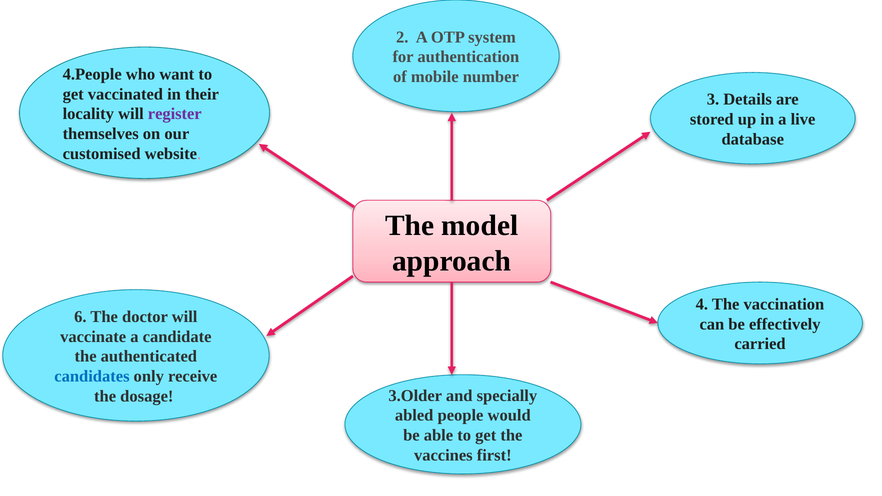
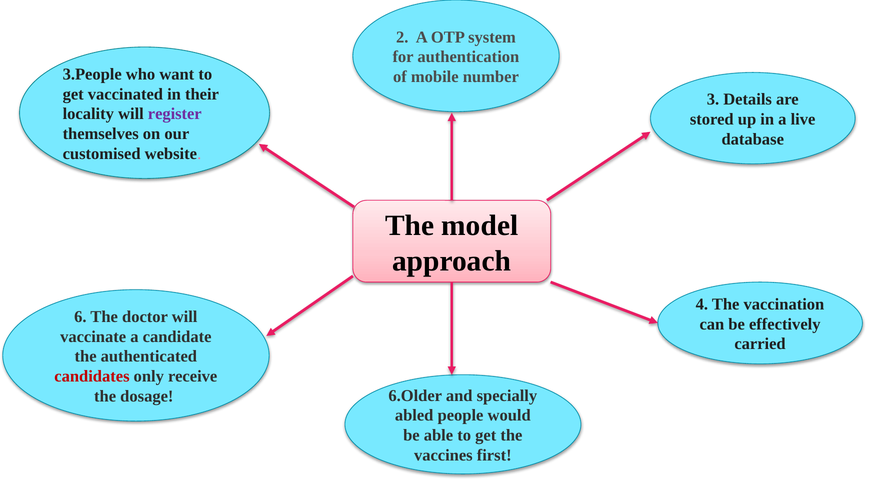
4.People: 4.People -> 3.People (92, 74)
candidates colour: blue -> red (92, 376)
3.Older: 3.Older -> 6.Older (415, 396)
